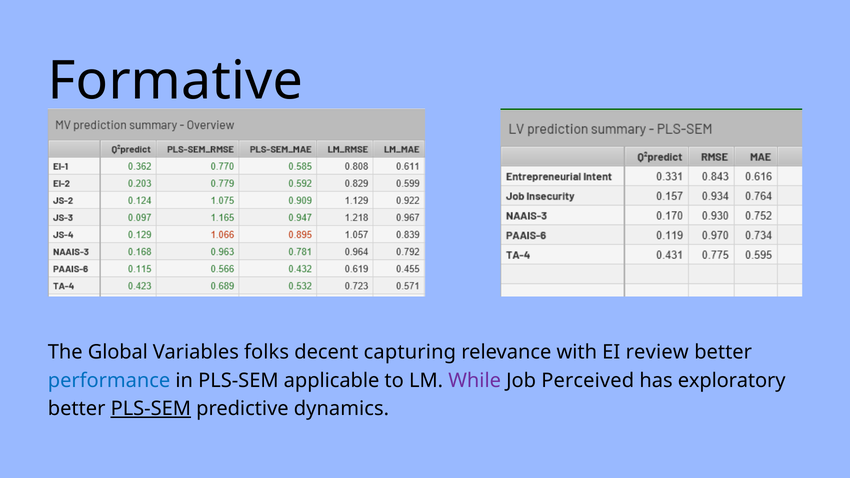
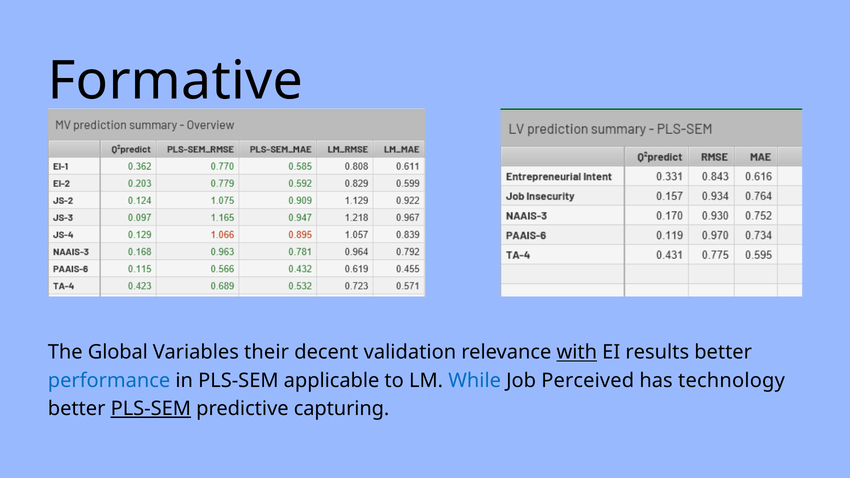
folks: folks -> their (267, 352)
capturing: capturing -> validation (410, 352)
with underline: none -> present (577, 352)
review: review -> results (657, 352)
While colour: purple -> blue (475, 381)
exploratory: exploratory -> technology (731, 381)
dynamics: dynamics -> capturing (342, 409)
